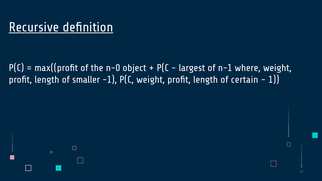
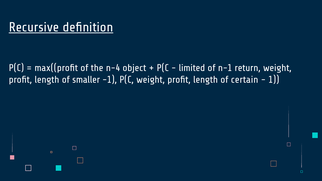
n-0: n-0 -> n-4 (113, 68)
largest: largest -> limited (192, 68)
where: where -> return (248, 68)
